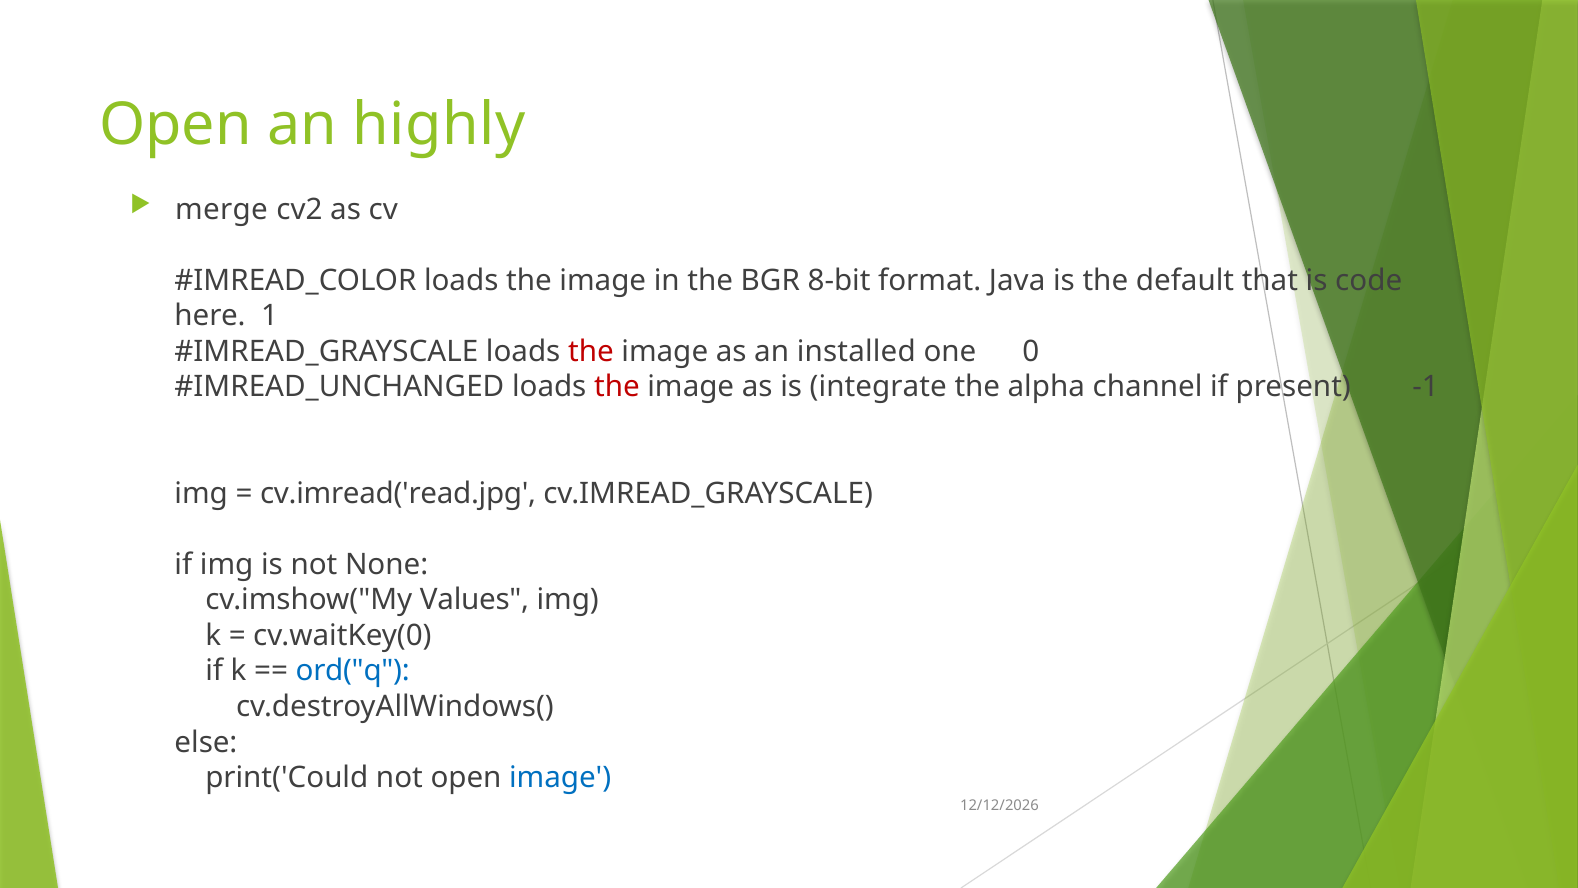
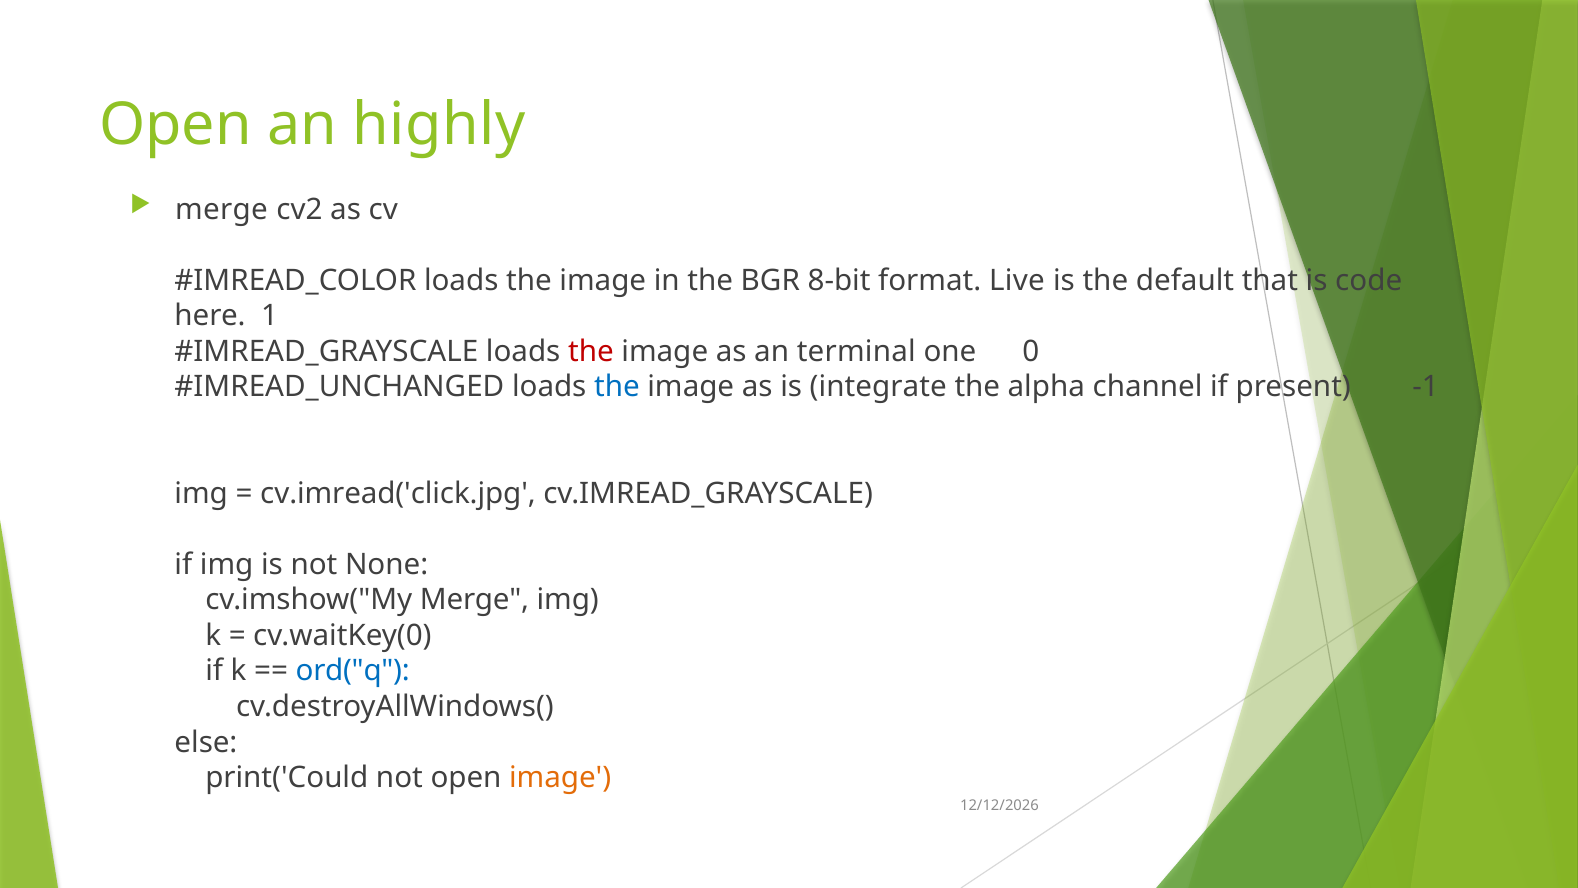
Java: Java -> Live (1017, 280)
installed: installed -> terminal (856, 351)
the colour: red -> blue (617, 387)
cv.imread('read.jpg: cv.imread('read.jpg -> cv.imread('click.jpg (398, 493)
cv.imshow("My Values: Values -> Merge (475, 600)
image colour: blue -> orange (560, 777)
